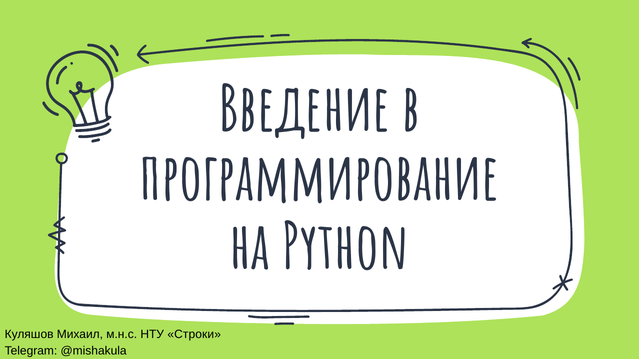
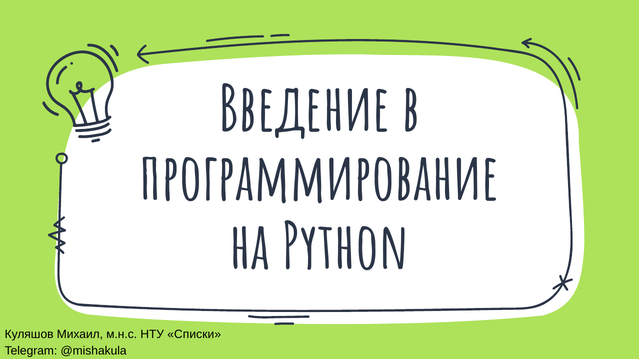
Строки: Строки -> Списки (194, 334)
